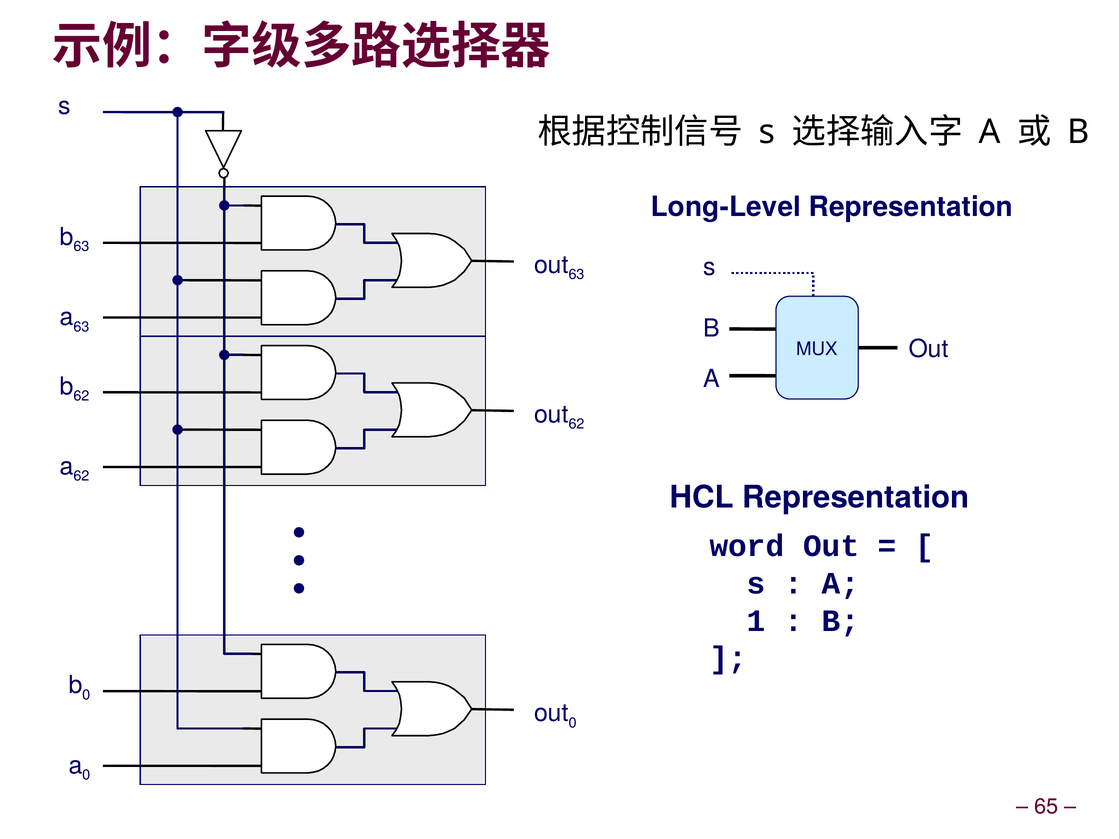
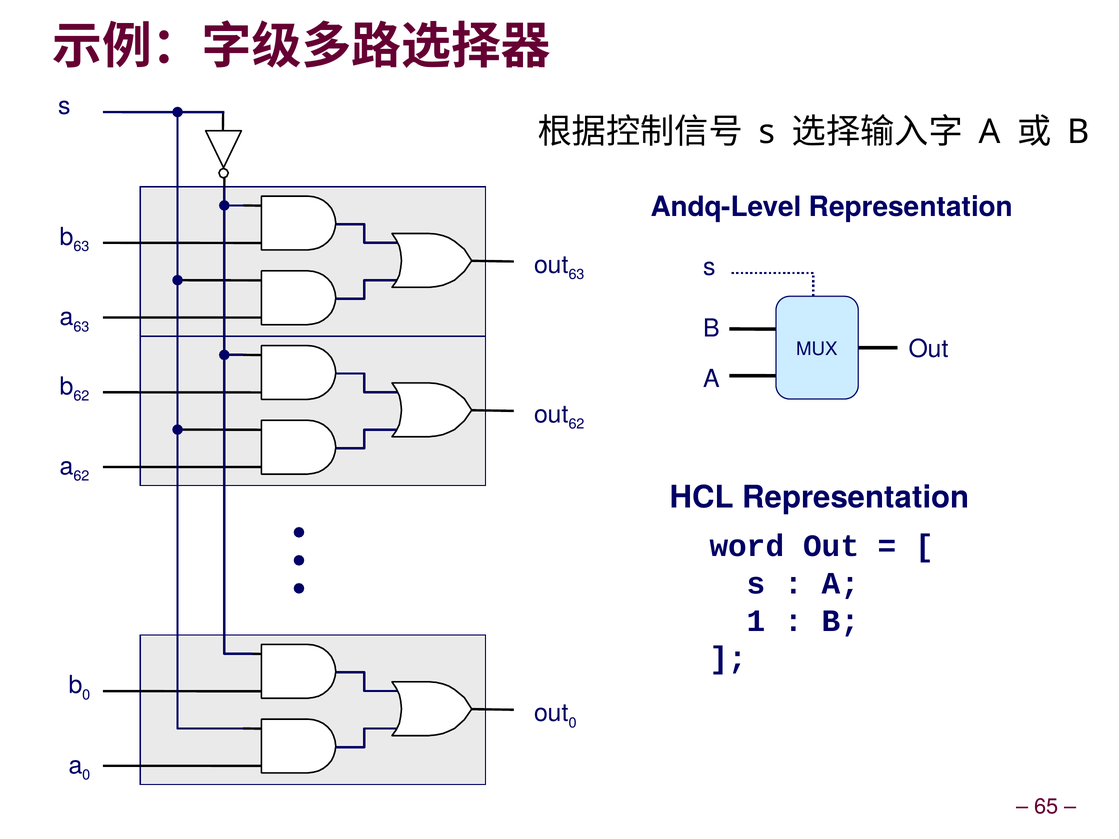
Long-Level: Long-Level -> Andq-Level (726, 207)
